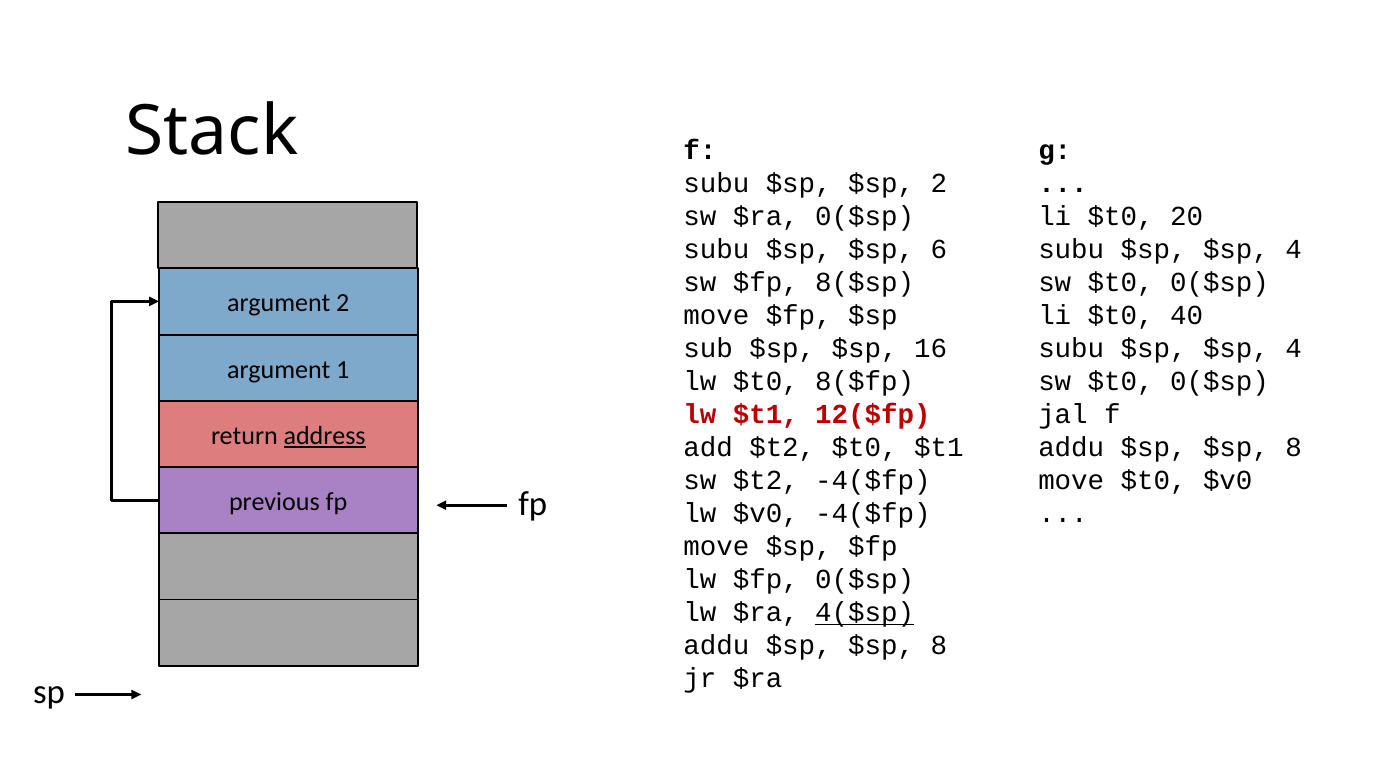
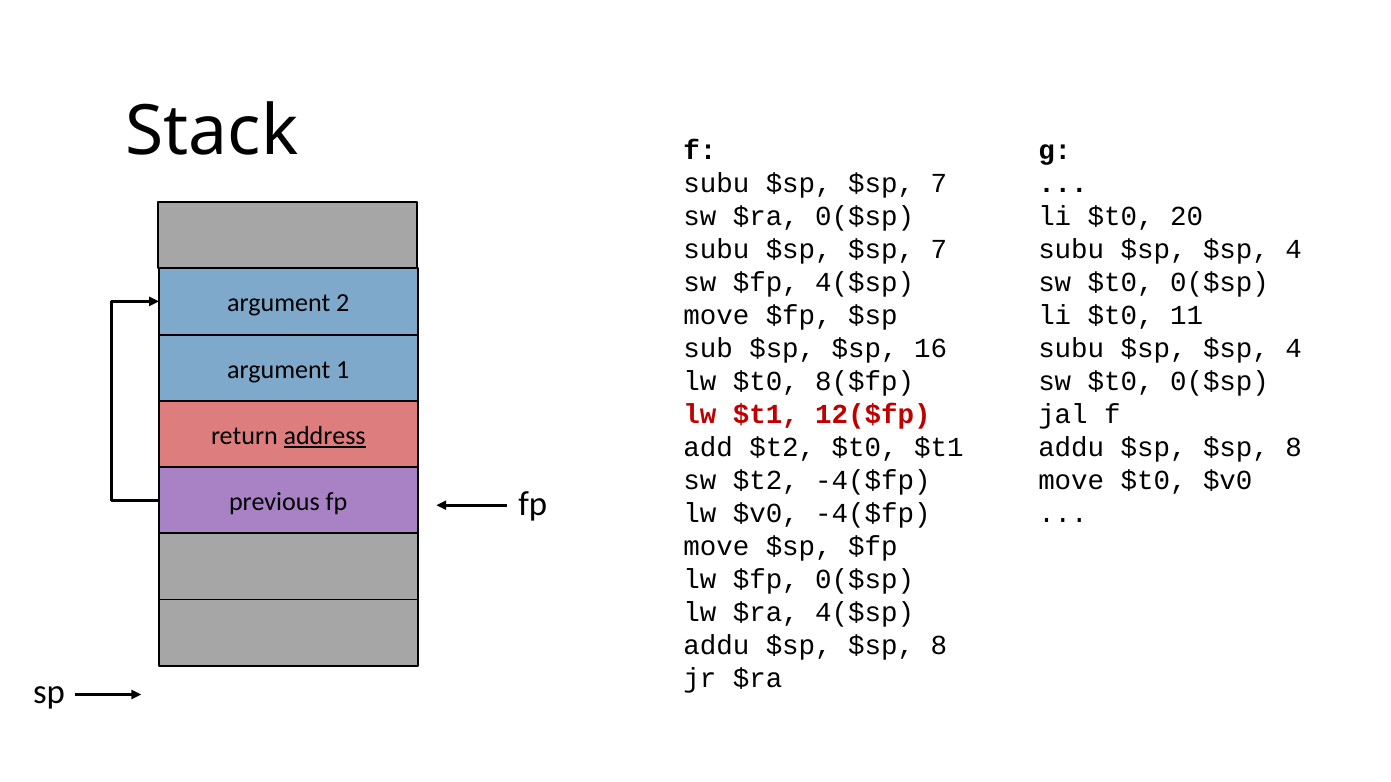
2: 2 -> 7 (939, 184)
6: 6 -> 7 (939, 250)
$fp 8($sp: 8($sp -> 4($sp (865, 283)
40: 40 -> 11 (1187, 316)
4($sp underline: present -> none (865, 613)
